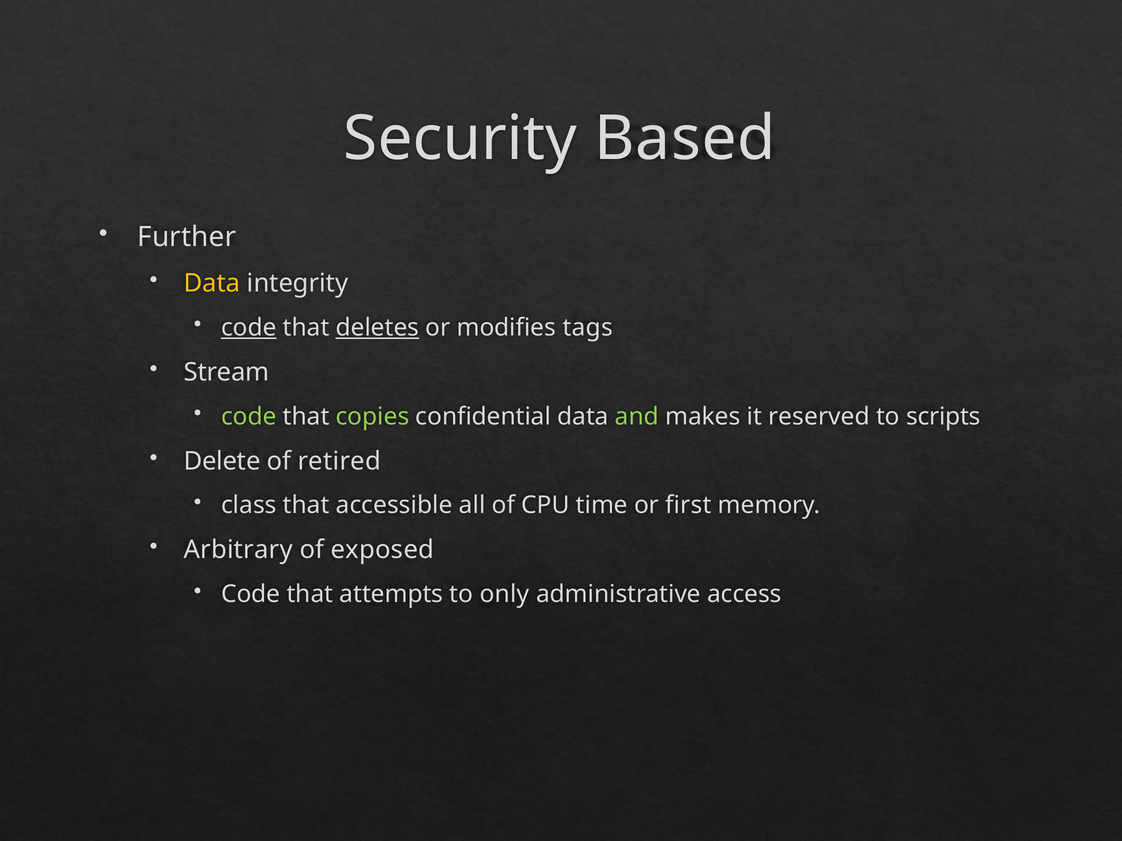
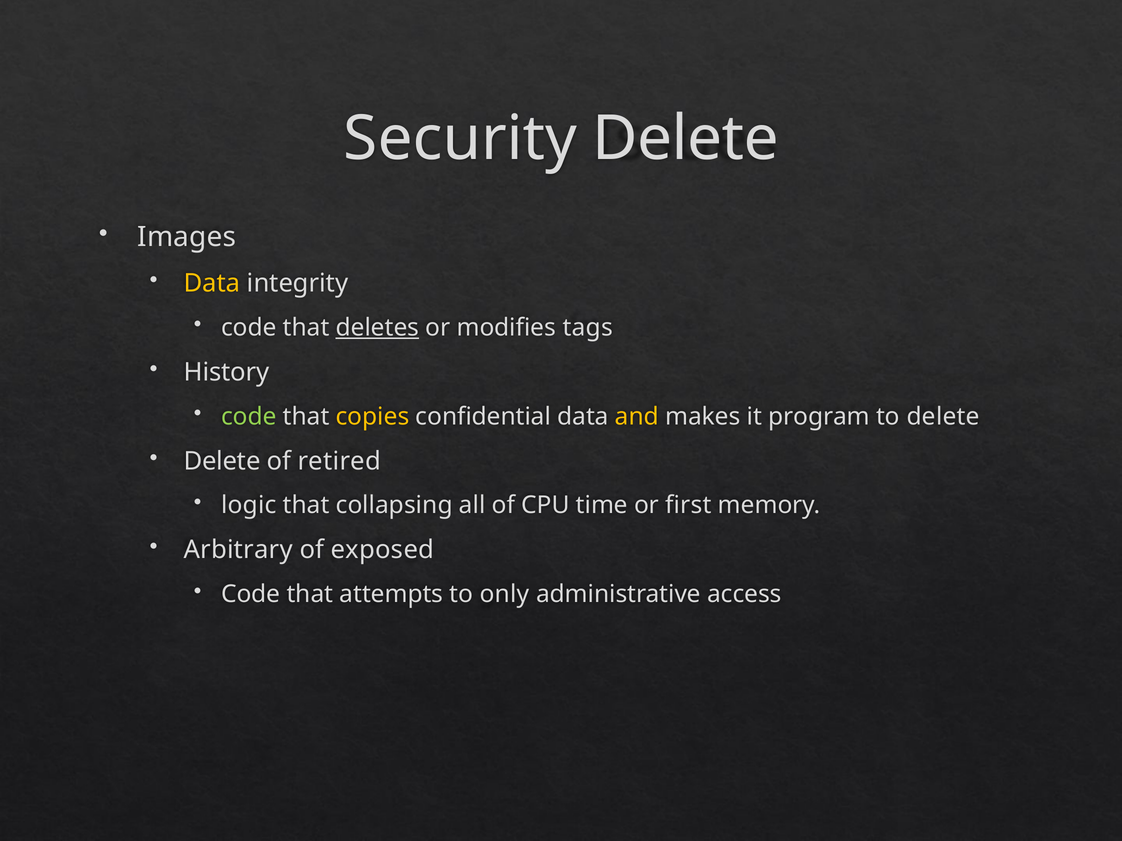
Security Based: Based -> Delete (686, 139)
Further: Further -> Images (187, 237)
code underline: present -> none (249, 328)
Stream: Stream -> History (226, 372)
copies colour: light green -> yellow (373, 417)
and colour: light green -> yellow (637, 417)
reserved: reserved -> program (819, 417)
to scripts: scripts -> delete (943, 417)
class: class -> logic (249, 506)
accessible: accessible -> collapsing (394, 506)
